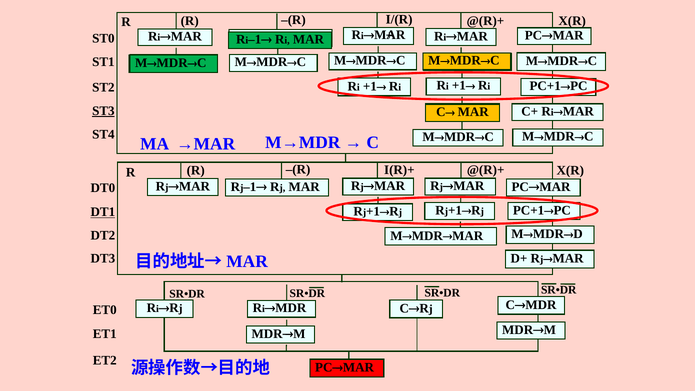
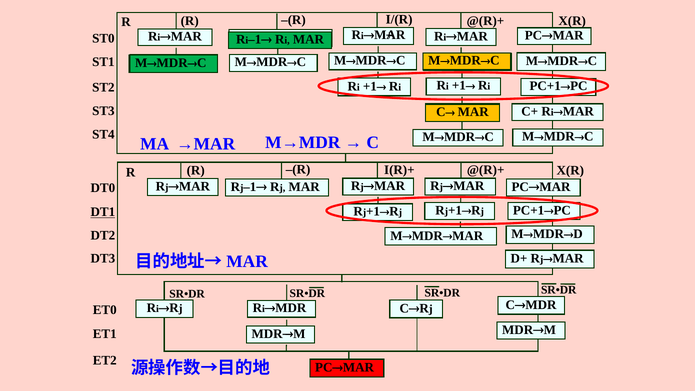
ST3 underline: present -> none (103, 111)
